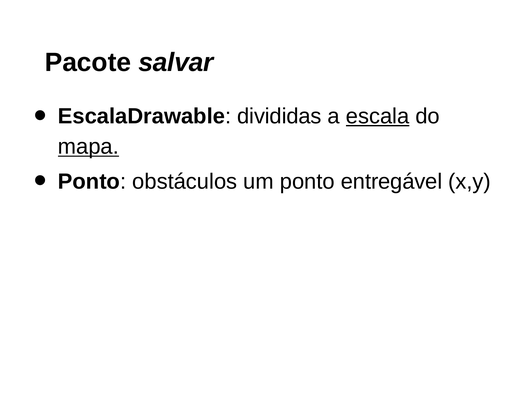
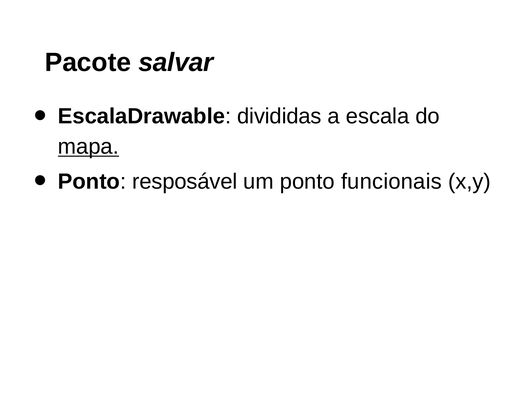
escala underline: present -> none (378, 116)
obstáculos: obstáculos -> resposável (185, 181)
entregável: entregável -> funcionais (391, 181)
